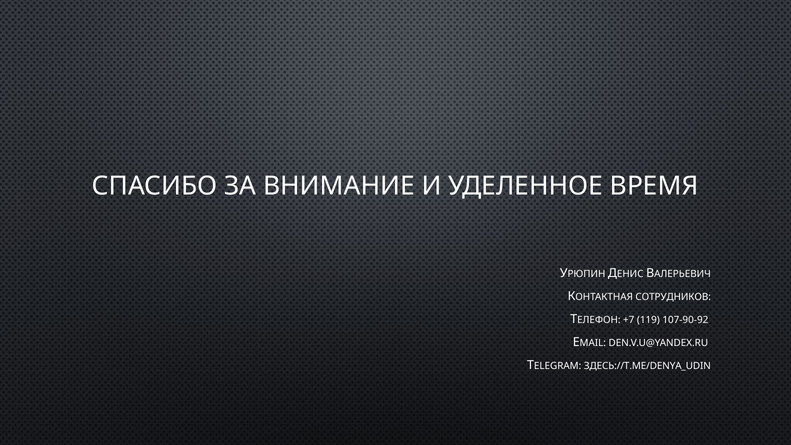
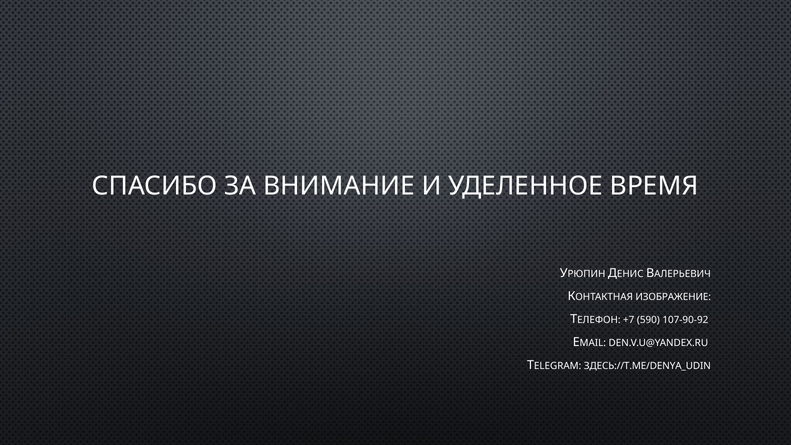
СОТРУДНИКОВ: СОТРУДНИКОВ -> ИЗОБРАЖЕНИЕ (673, 297)
119: 119 -> 590 (648, 320)
